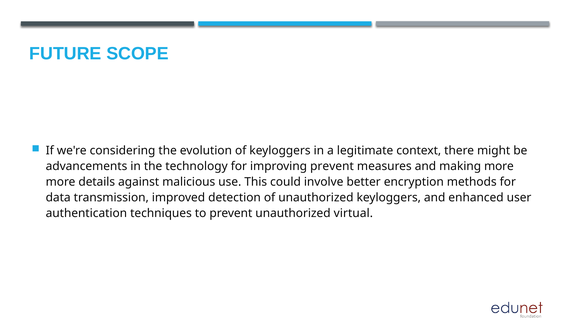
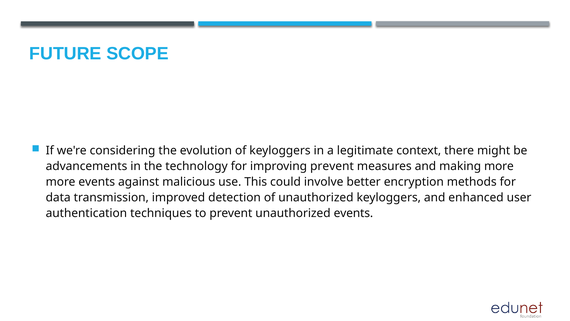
more details: details -> events (97, 182)
unauthorized virtual: virtual -> events (353, 213)
